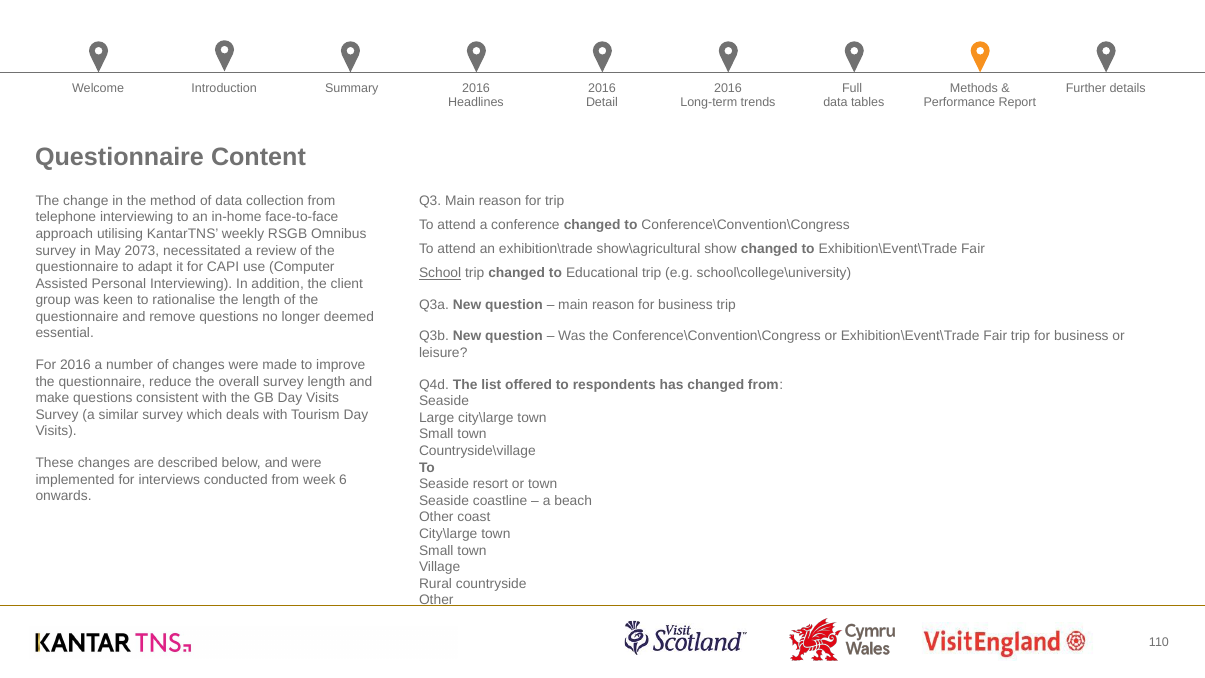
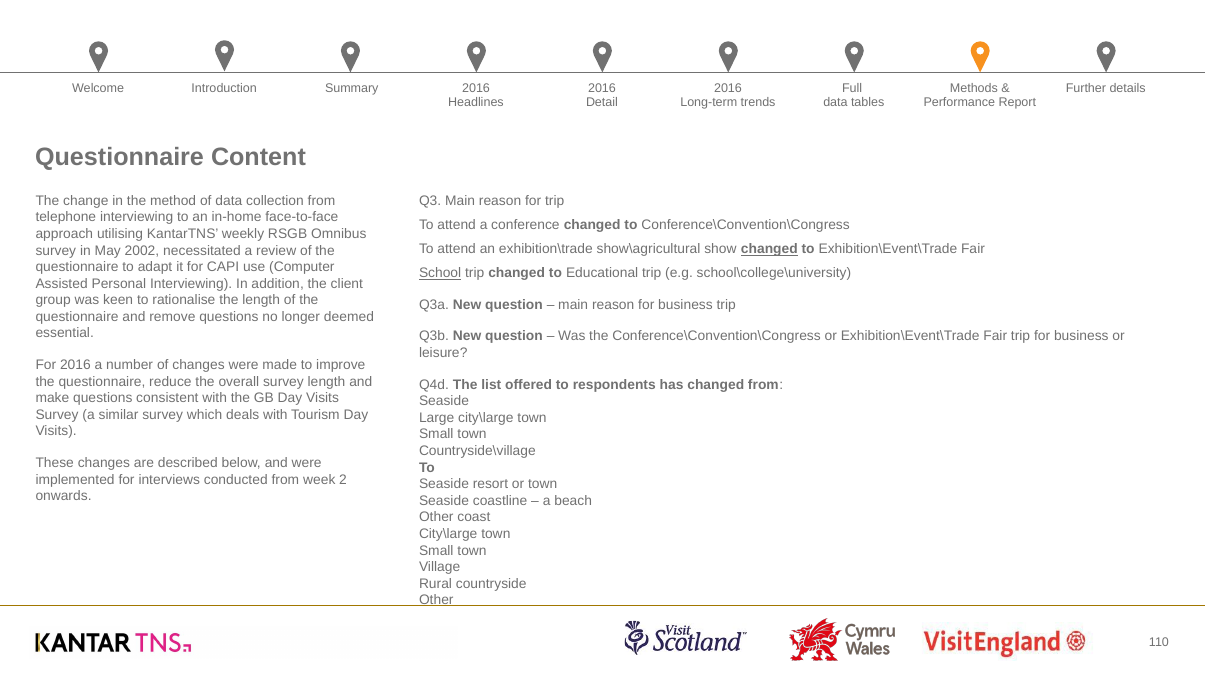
changed underline: none -> present (769, 249)
2073: 2073 -> 2002 (142, 250)
6: 6 -> 2 (343, 479)
